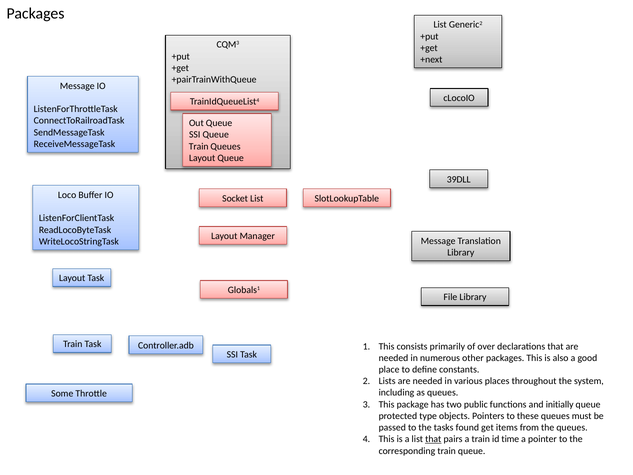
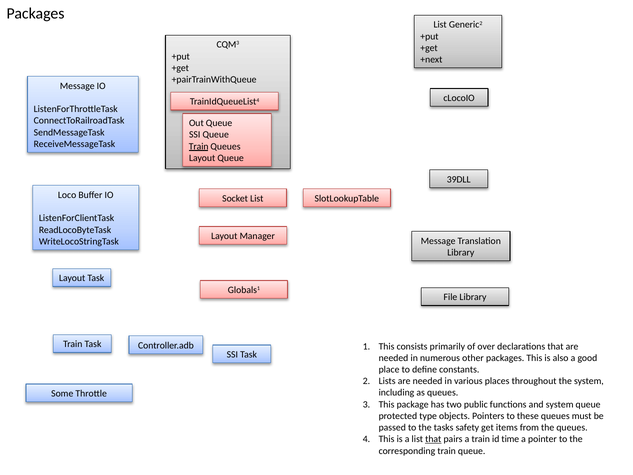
Train underline: none -> present (199, 146)
and initially: initially -> system (560, 404)
found: found -> safety (467, 427)
